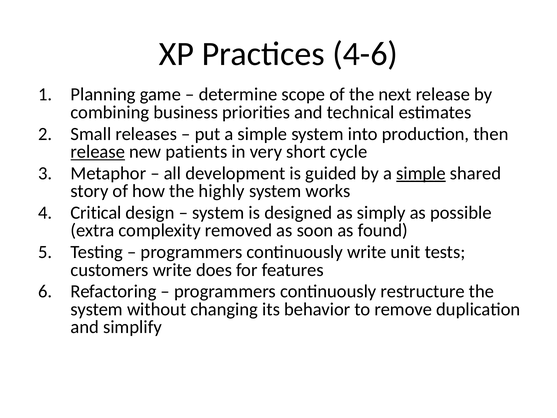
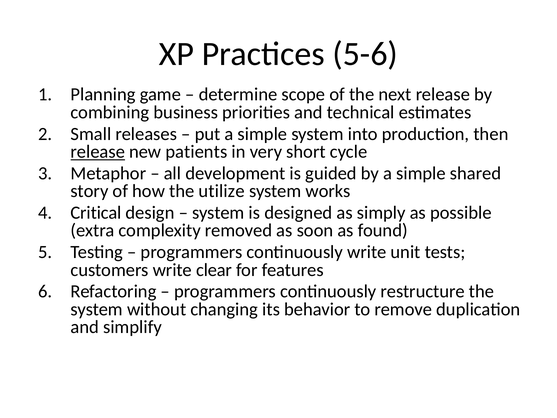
4-6: 4-6 -> 5-6 (365, 54)
simple underline: present -> none (421, 173)
highly: highly -> utilize (222, 191)
does: does -> clear (214, 270)
